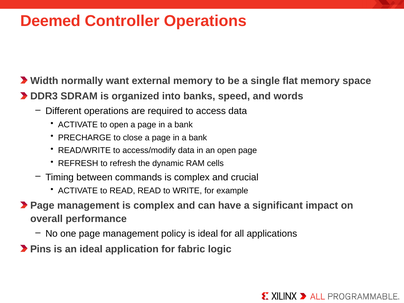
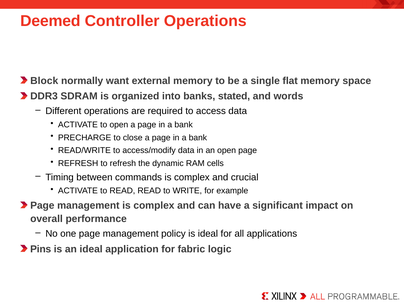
Width: Width -> Block (44, 81)
speed: speed -> stated (234, 96)
